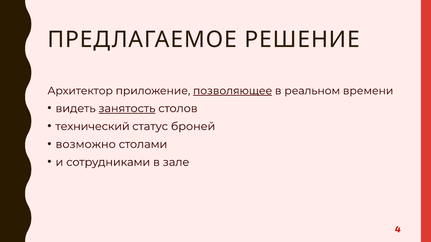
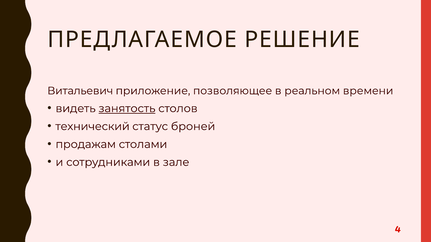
Архитектор: Архитектор -> Витальевич (80, 91)
позволяющее underline: present -> none (233, 91)
возможно: возможно -> продажам (86, 145)
